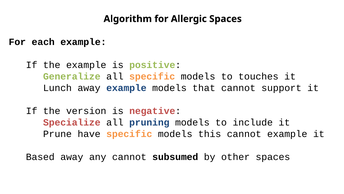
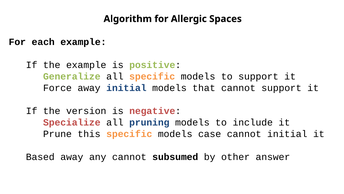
to touches: touches -> support (258, 76)
Lunch: Lunch -> Force (57, 88)
away example: example -> initial (126, 88)
have: have -> this (89, 134)
this: this -> case (210, 134)
cannot example: example -> initial (287, 134)
other spaces: spaces -> answer (273, 156)
